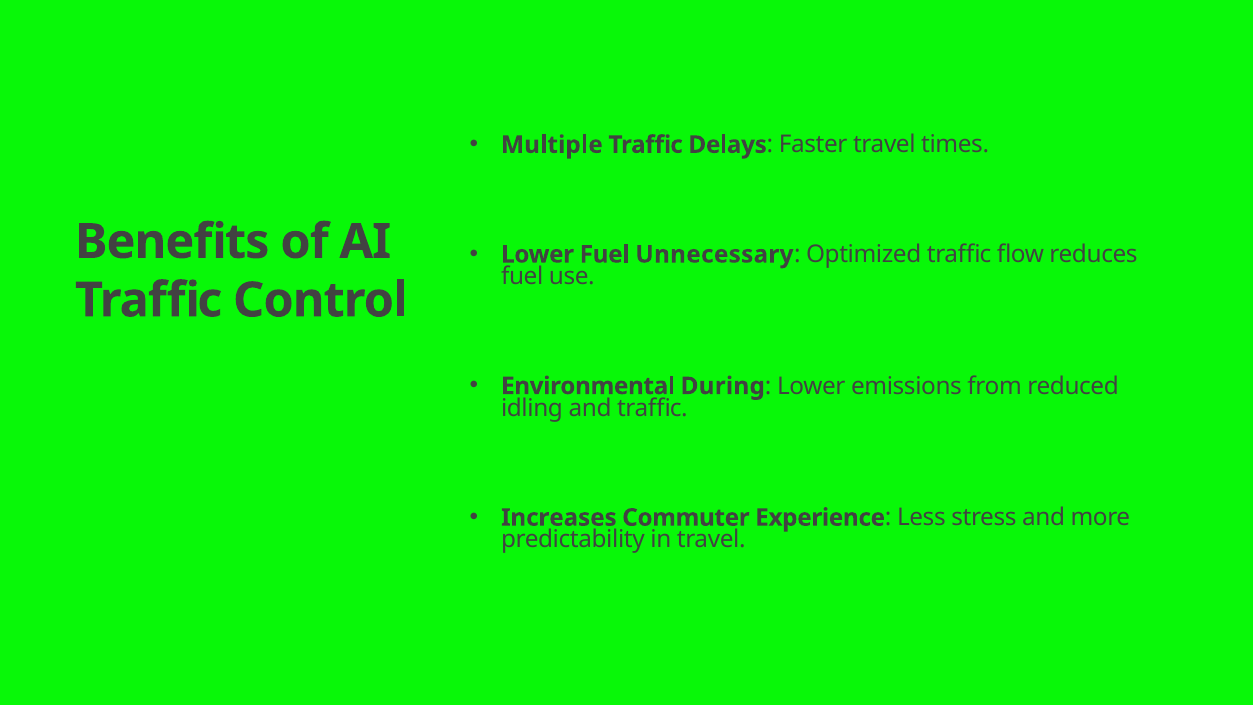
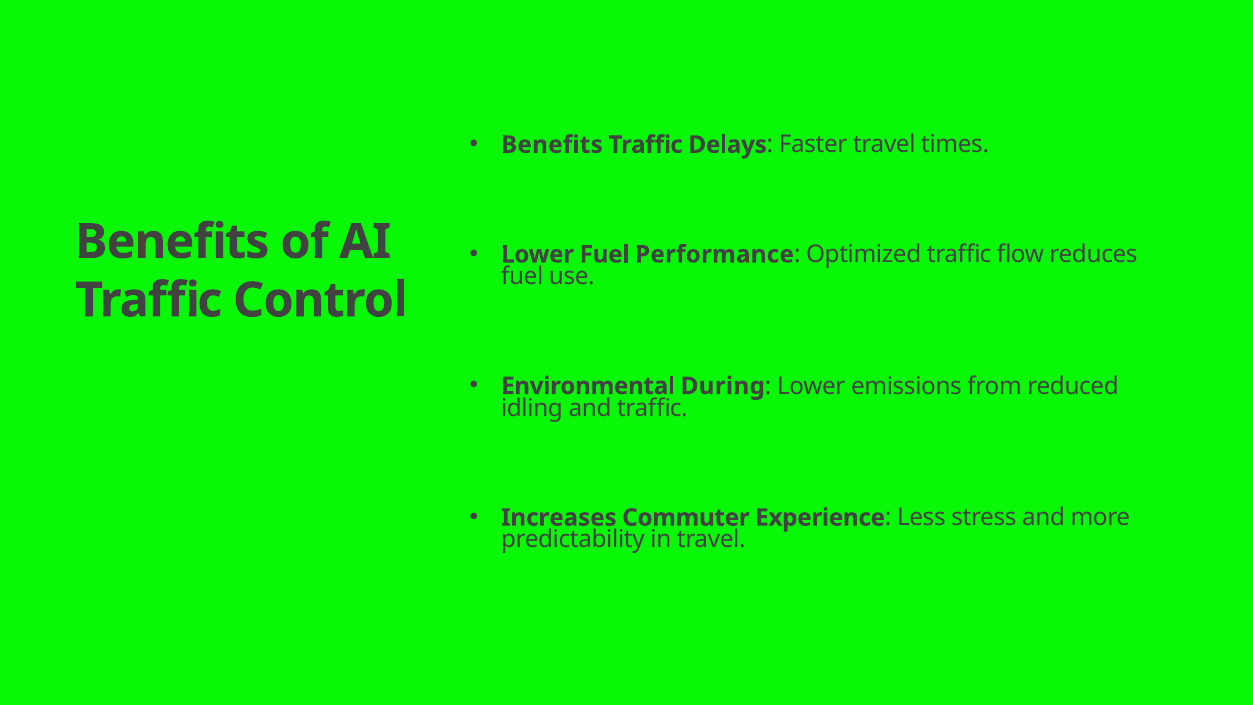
Multiple: Multiple -> Benefits (552, 145)
Unnecessary: Unnecessary -> Performance (714, 254)
